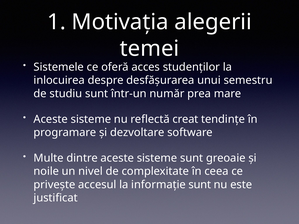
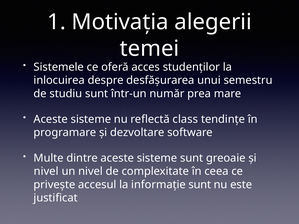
creat: creat -> class (185, 119)
noile: noile -> nivel (46, 172)
